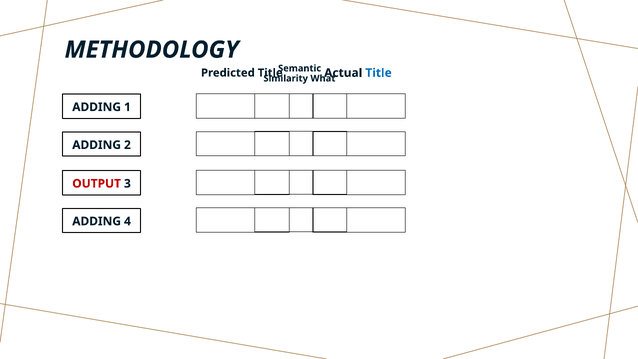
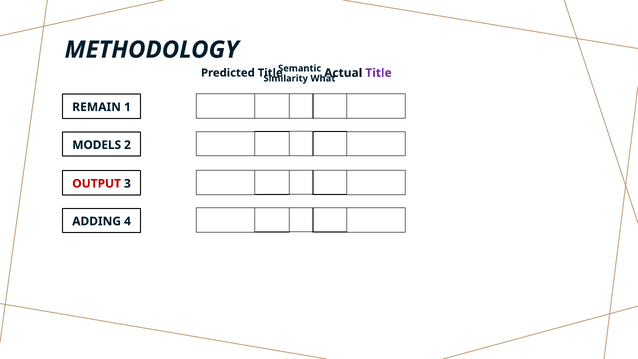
Title colour: blue -> purple (379, 73)
ADDING: ADDING -> REMAIN (97, 107)
ADDING: ADDING -> MODELS (97, 145)
